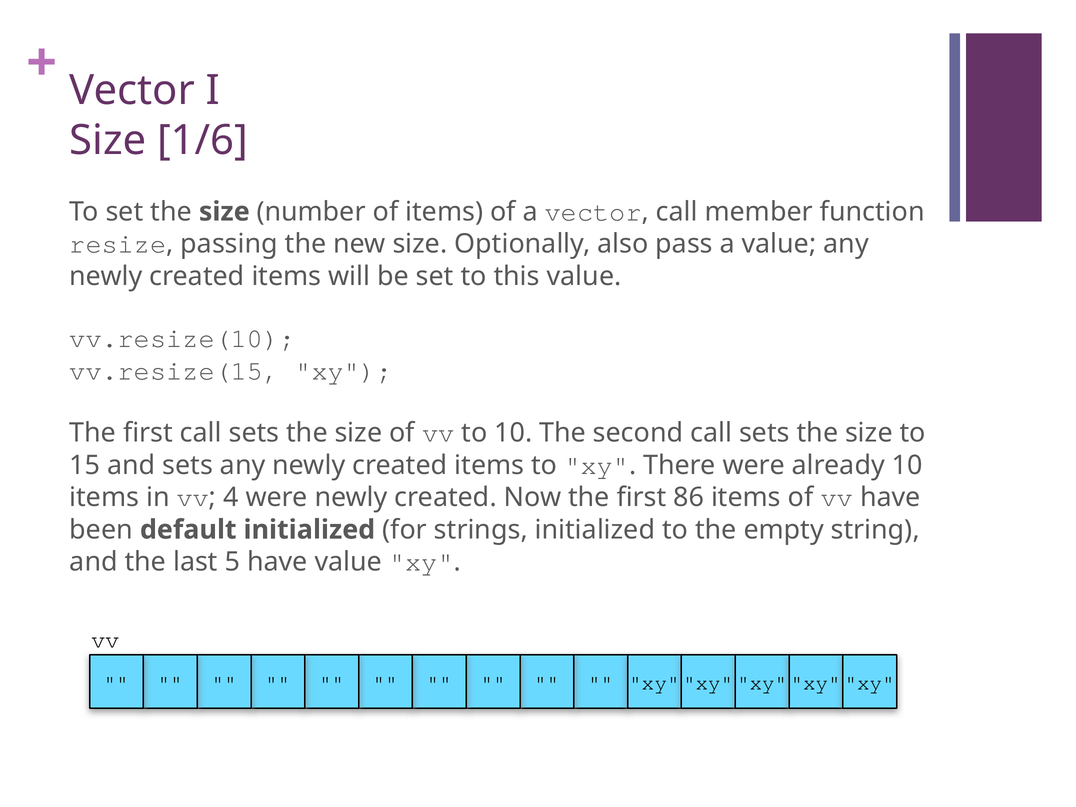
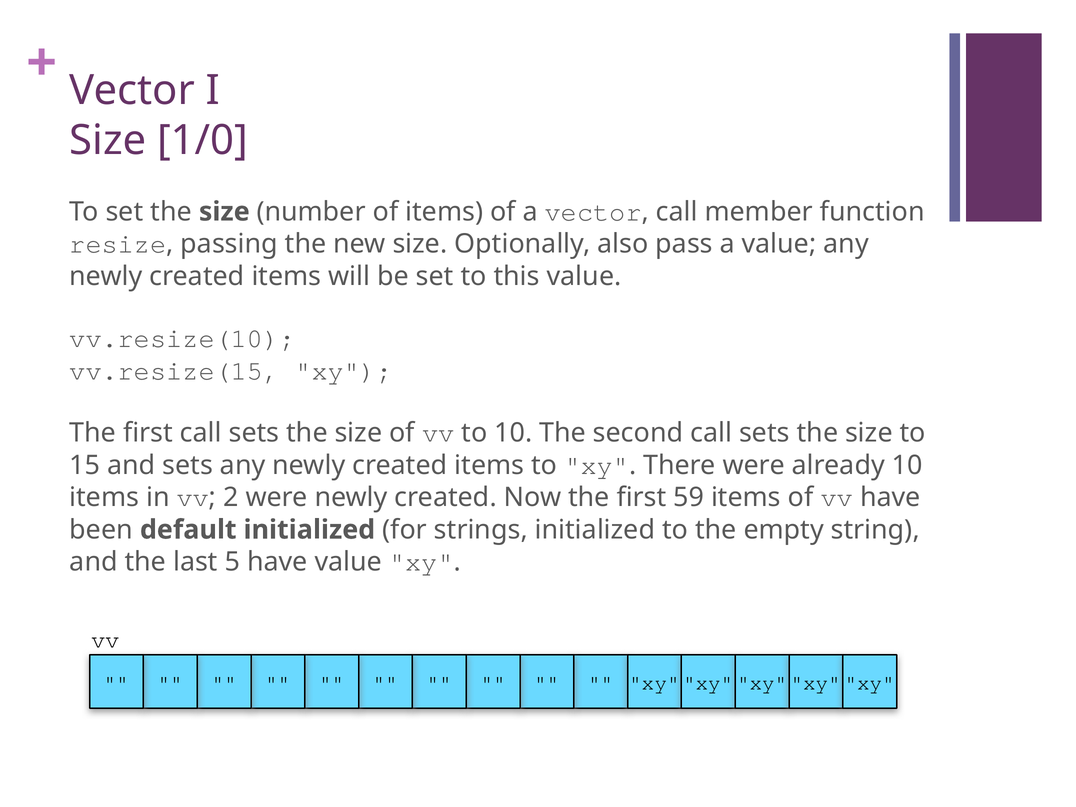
1/6: 1/6 -> 1/0 (203, 141)
4: 4 -> 2 (231, 497)
86: 86 -> 59 (689, 497)
